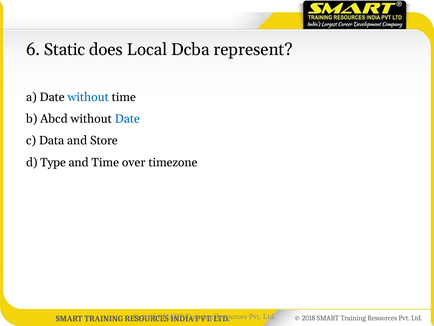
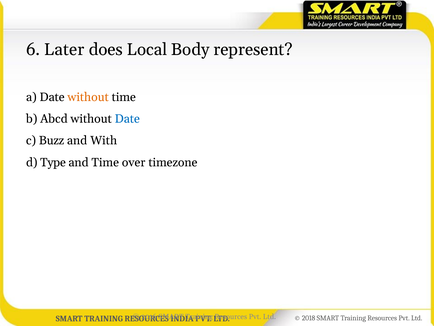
Static: Static -> Later (64, 50)
Dcba: Dcba -> Body (190, 50)
without colour: blue -> orange (88, 97)
Data: Data -> Buzz (52, 140)
Store: Store -> With (104, 140)
